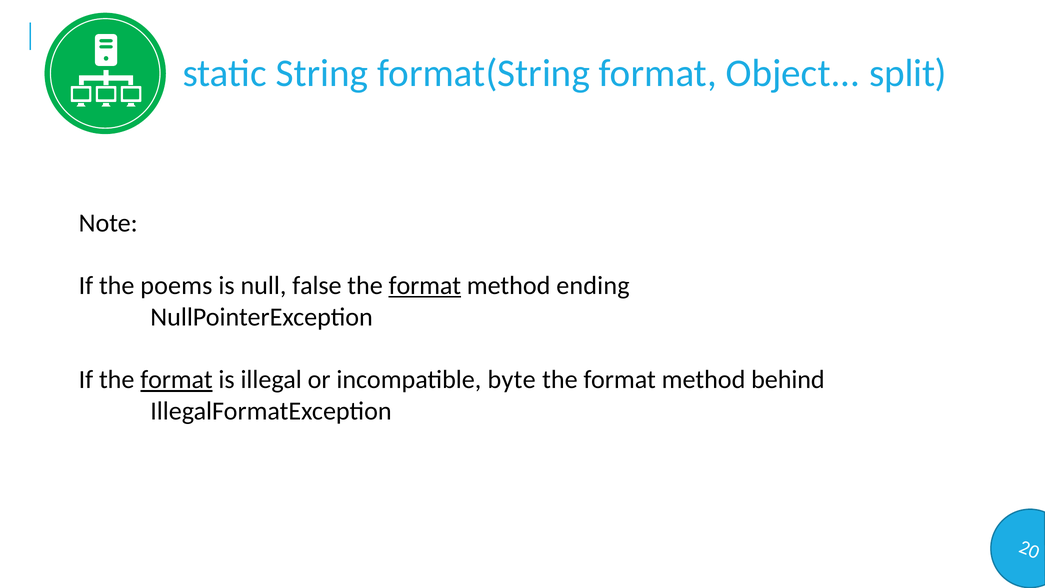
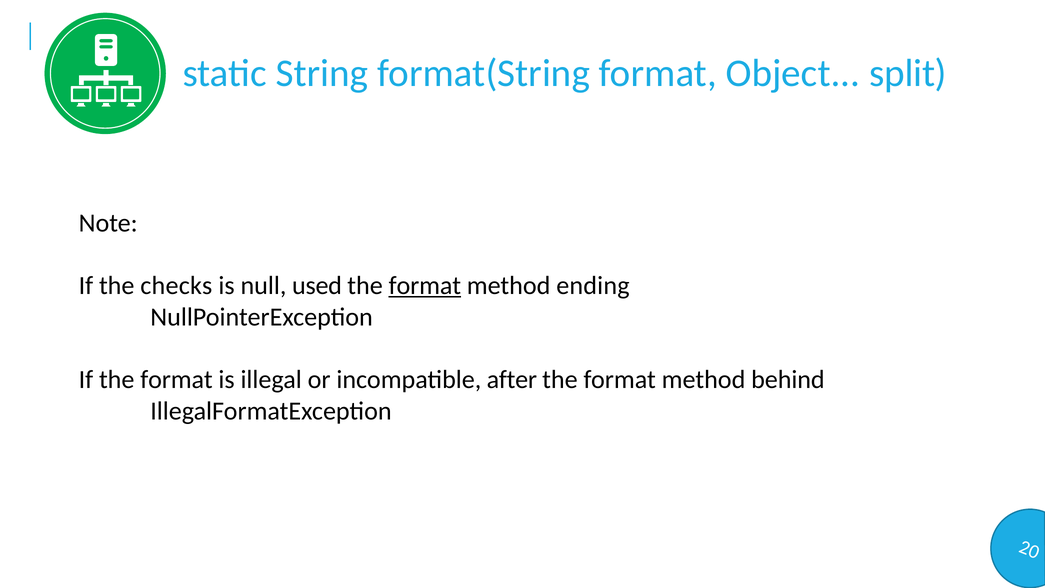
poems: poems -> checks (176, 286)
false: false -> used (317, 286)
format underline: present -> none (177, 380)
byte: byte -> after (512, 380)
